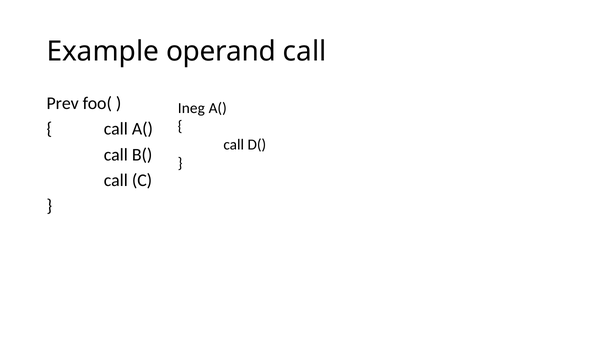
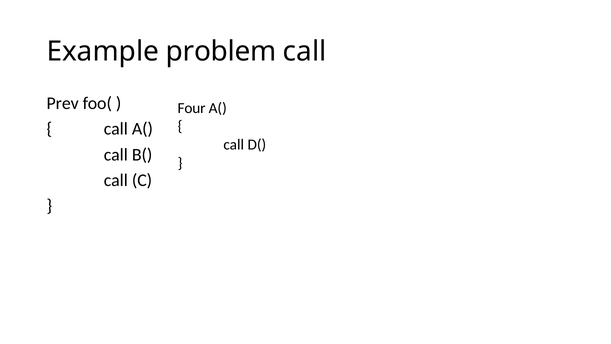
operand: operand -> problem (221, 51)
Ineg: Ineg -> Four (191, 108)
